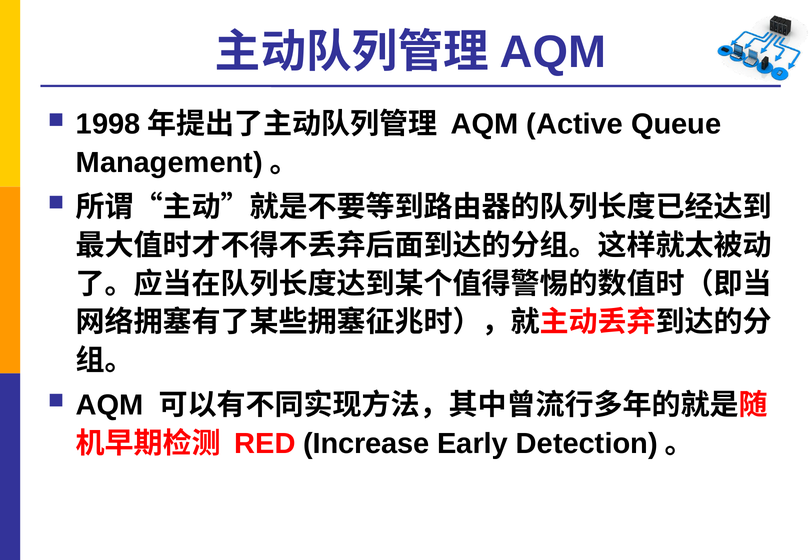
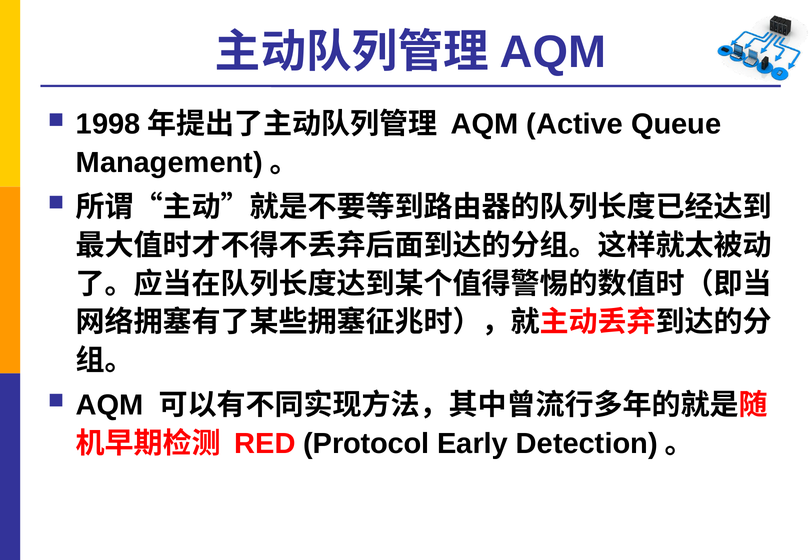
Increase: Increase -> Protocol (366, 444)
